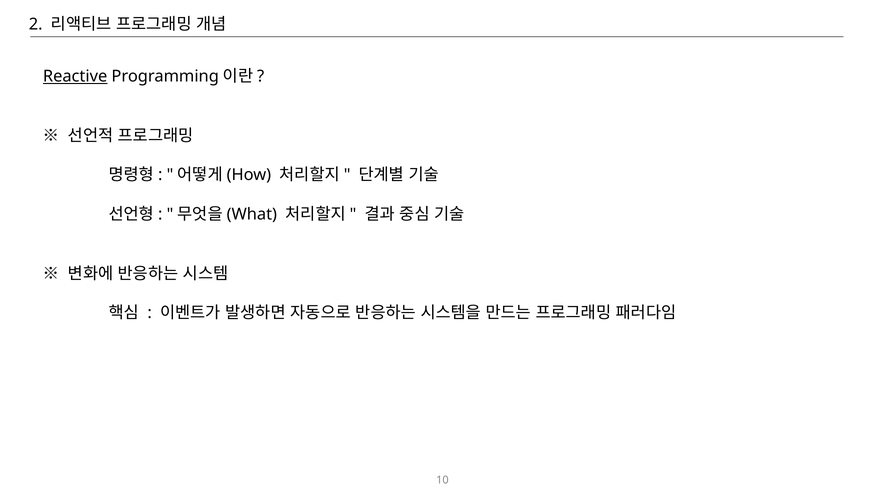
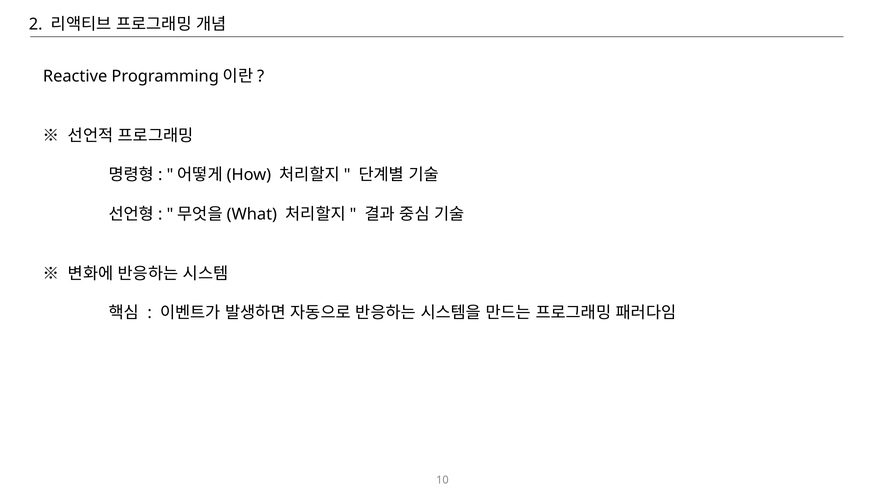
Reactive underline: present -> none (75, 76)
